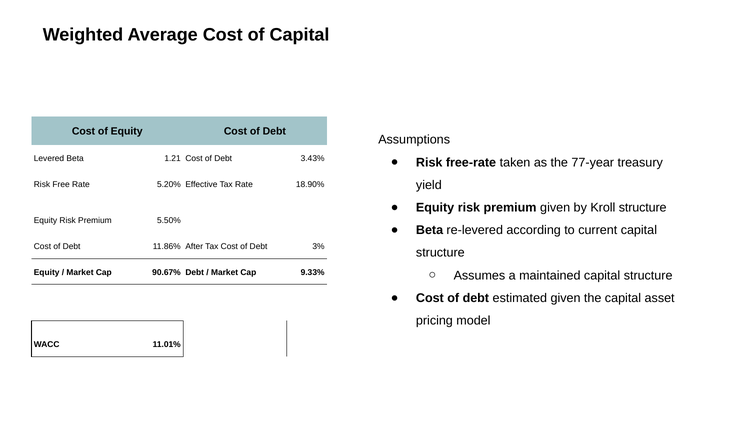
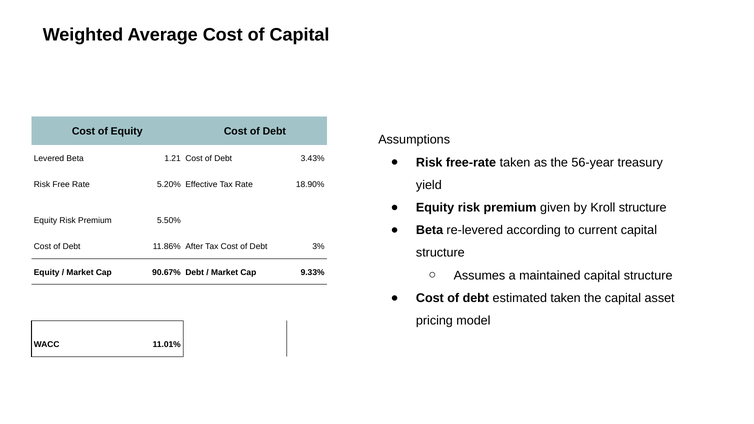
77-year: 77-year -> 56-year (593, 162)
estimated given: given -> taken (566, 298)
